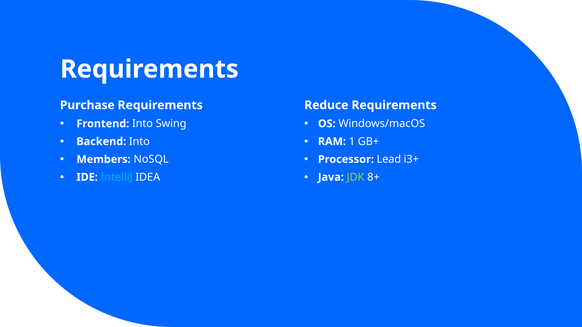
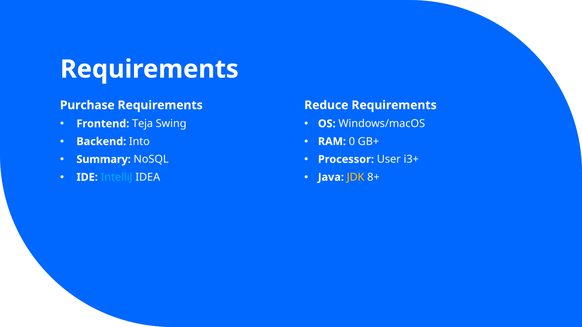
Frontend Into: Into -> Teja (143, 124)
1: 1 -> 0 (352, 142)
Members: Members -> Summary (104, 160)
Lead: Lead -> User (389, 160)
JDK colour: light green -> yellow (356, 177)
